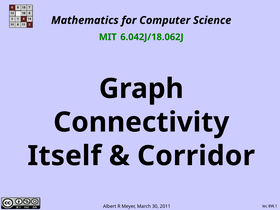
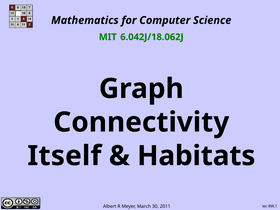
Corridor: Corridor -> Habitats (196, 156)
